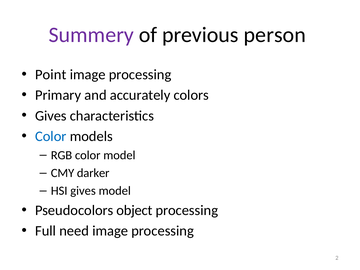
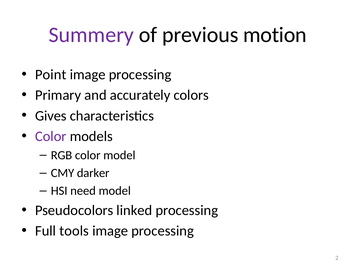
person: person -> motion (275, 35)
Color colour: blue -> purple (51, 136)
HSI gives: gives -> need (83, 191)
object: object -> linked (134, 210)
need: need -> tools (74, 231)
